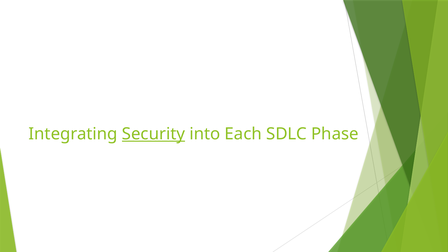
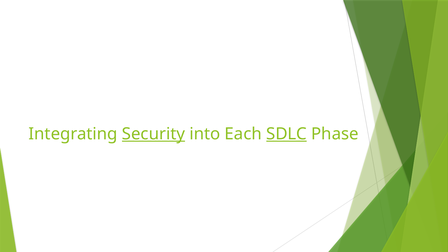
SDLC underline: none -> present (287, 134)
